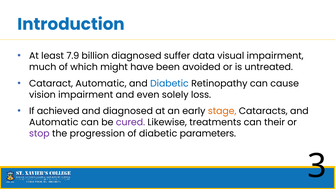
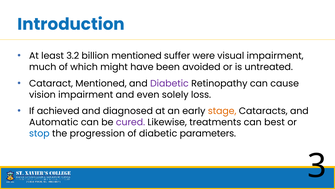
7.9: 7.9 -> 3.2 (73, 56)
billion diagnosed: diagnosed -> mentioned (136, 56)
data: data -> were (204, 56)
Cataract Automatic: Automatic -> Mentioned (101, 83)
Diabetic colour: blue -> purple (169, 83)
their: their -> best (274, 122)
stop colour: purple -> blue (39, 133)
